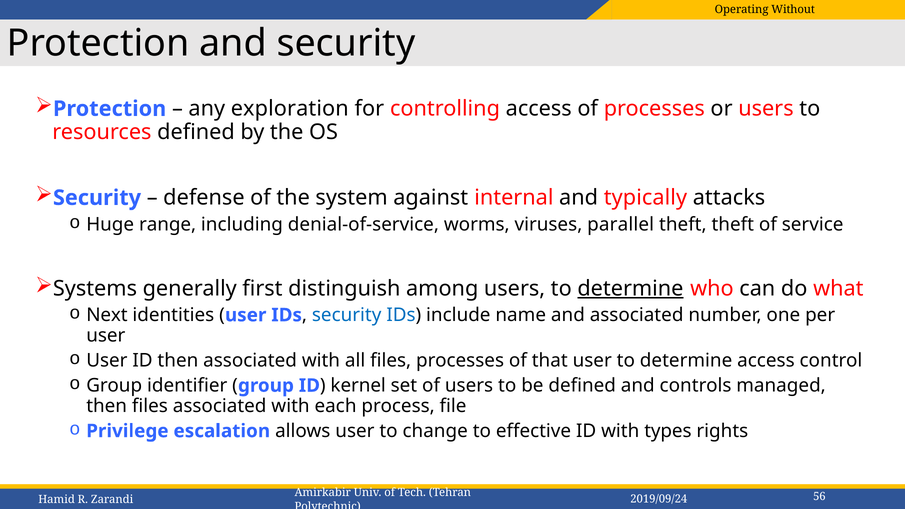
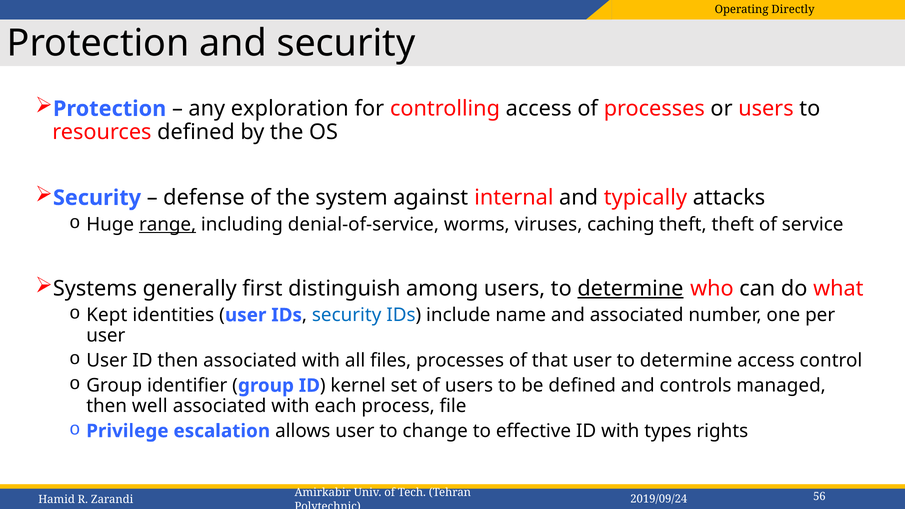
Without: Without -> Directly (793, 10)
range underline: none -> present (168, 224)
parallel: parallel -> caching (621, 224)
Next: Next -> Kept (107, 315)
then files: files -> well (150, 406)
